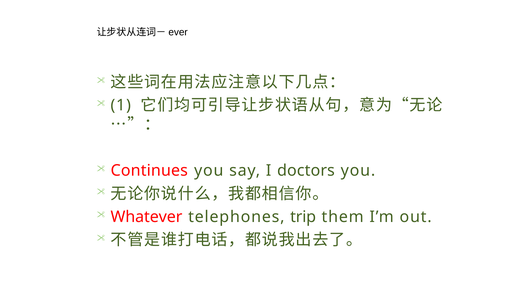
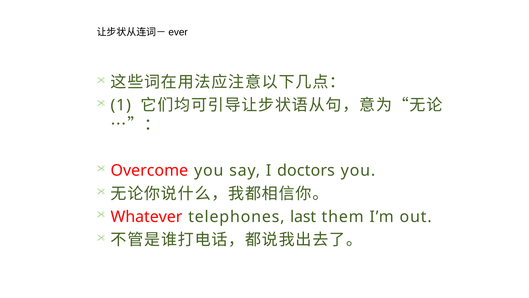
Continues: Continues -> Overcome (149, 170)
trip: trip -> last (303, 216)
